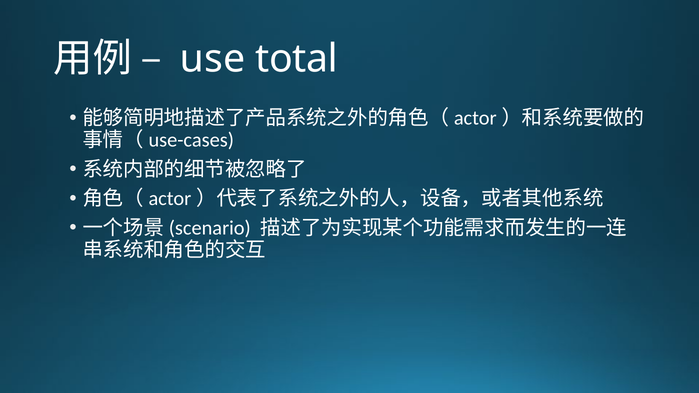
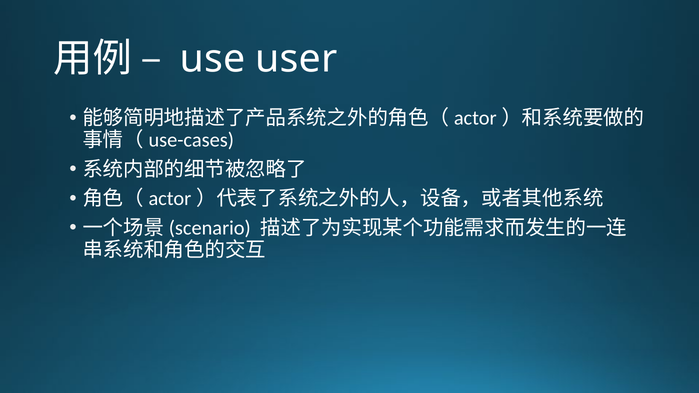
total: total -> user (296, 59)
